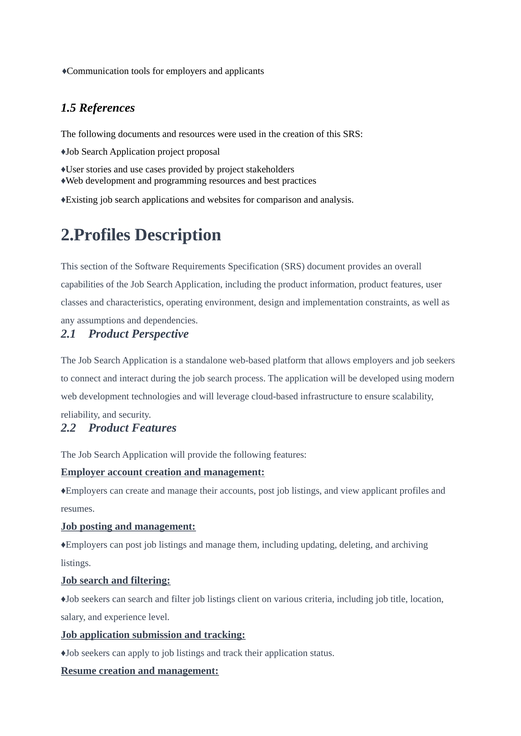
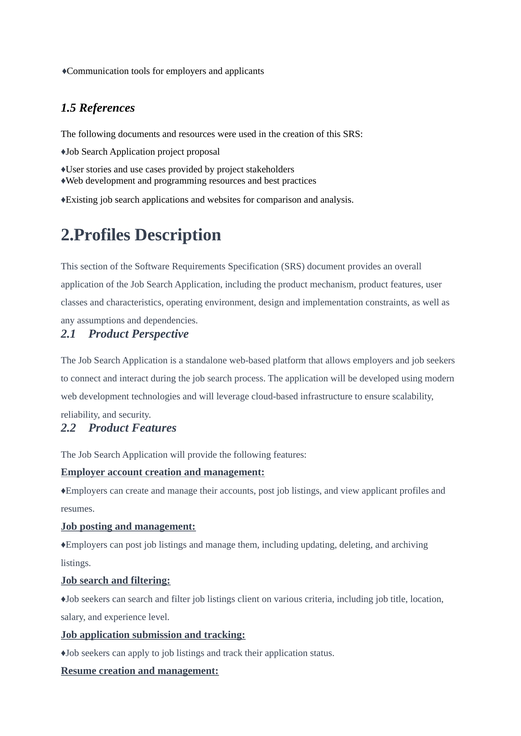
capabilities: capabilities -> application (82, 284)
information: information -> mechanism (333, 284)
